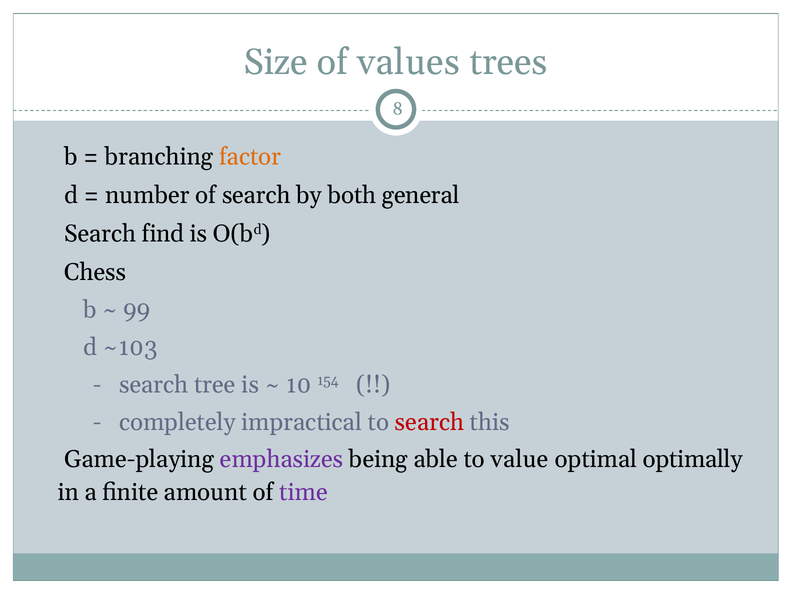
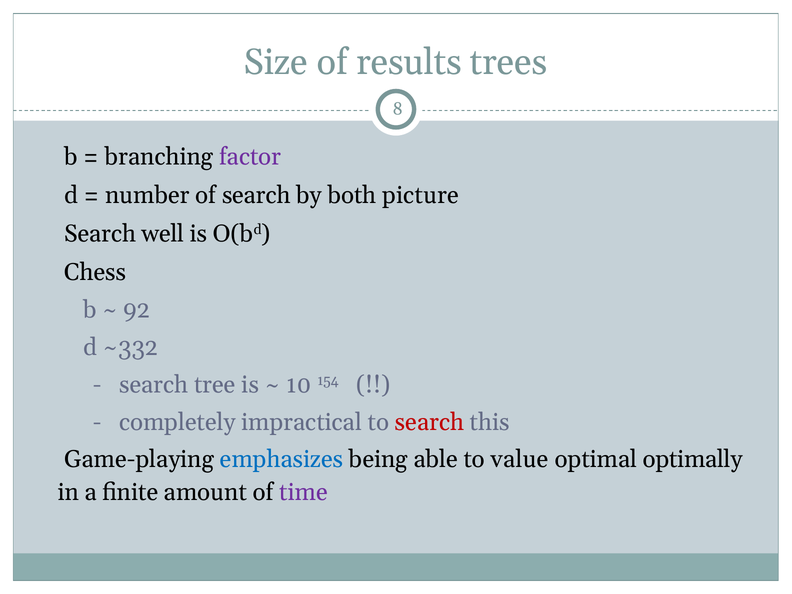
values: values -> results (409, 62)
factor colour: orange -> purple (250, 157)
general: general -> picture (421, 195)
find: find -> well (163, 234)
99: 99 -> 92 (137, 310)
~103: ~103 -> ~332 (131, 347)
emphasizes colour: purple -> blue (282, 459)
